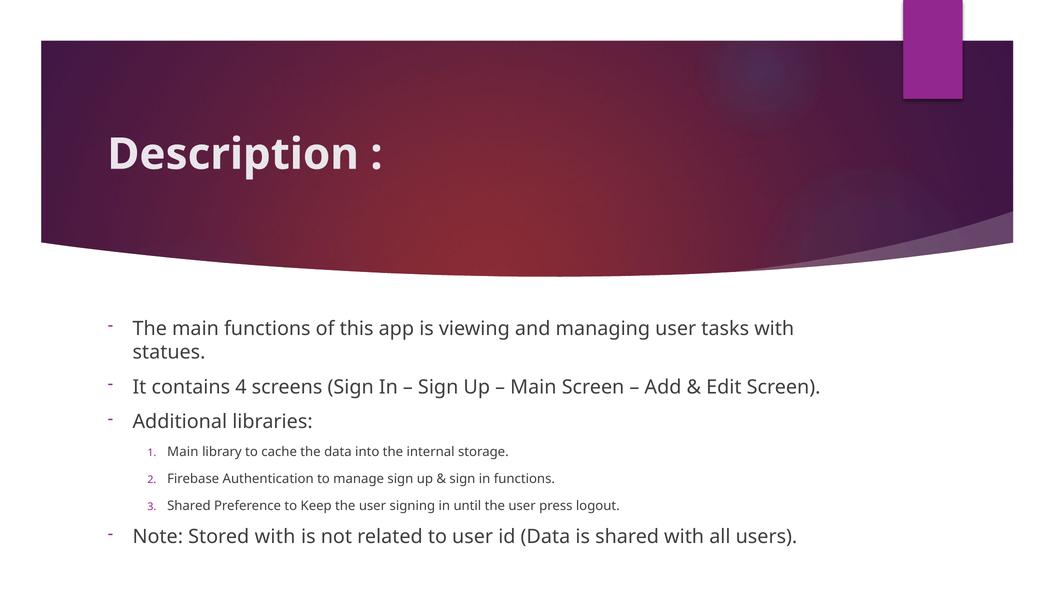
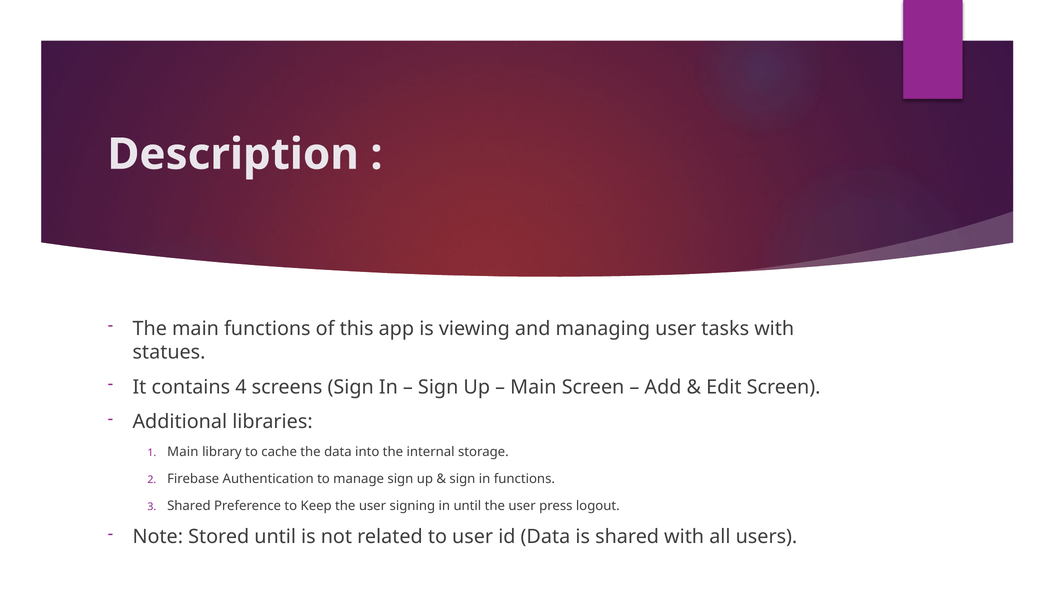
Stored with: with -> until (275, 537)
